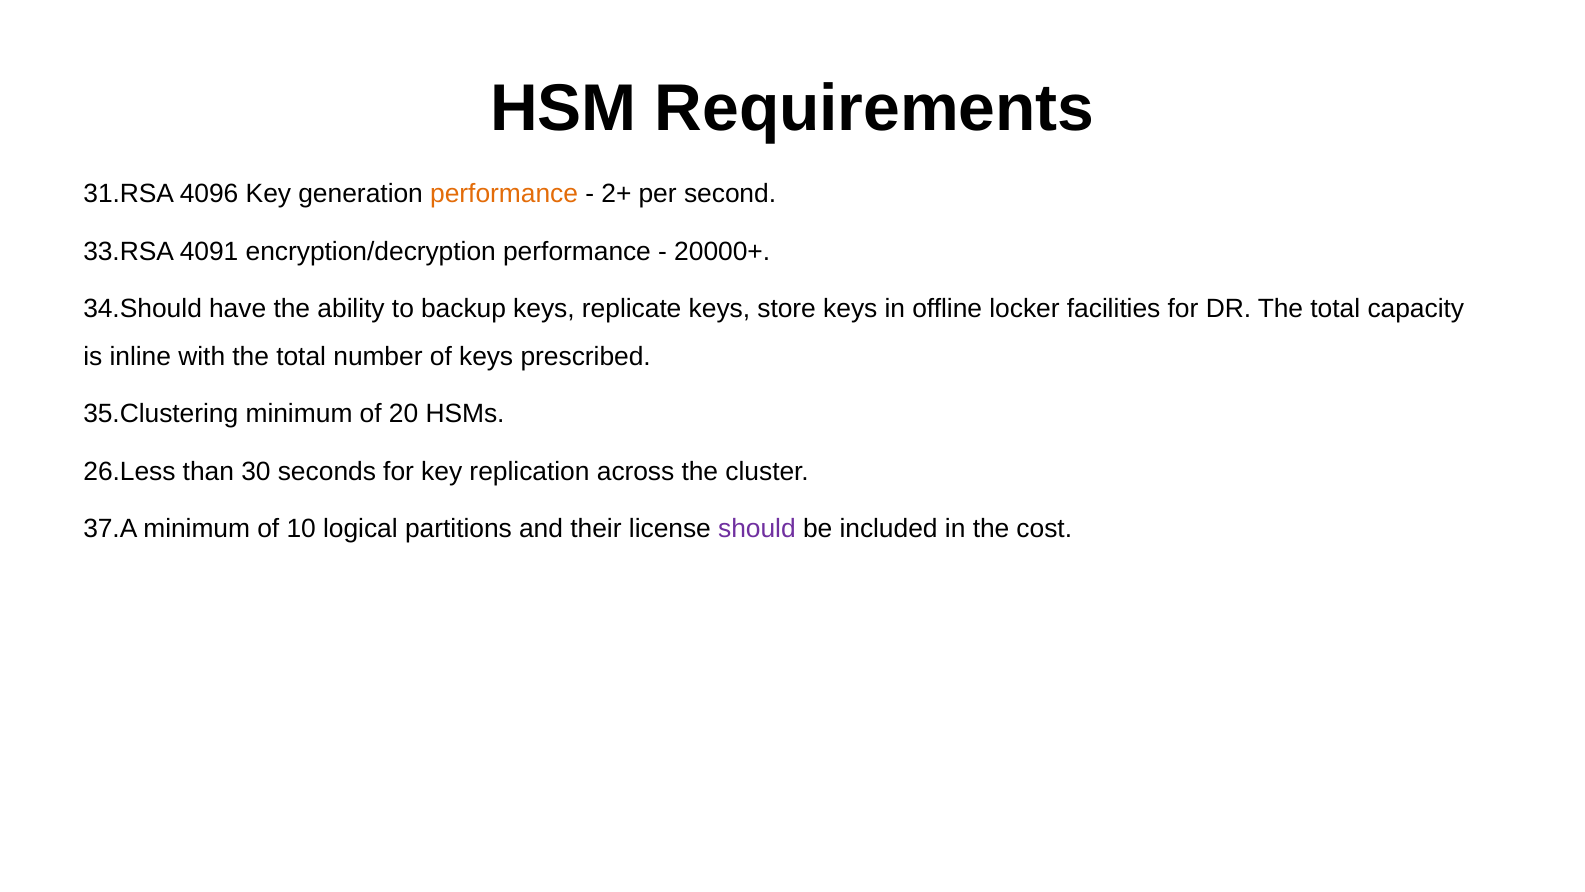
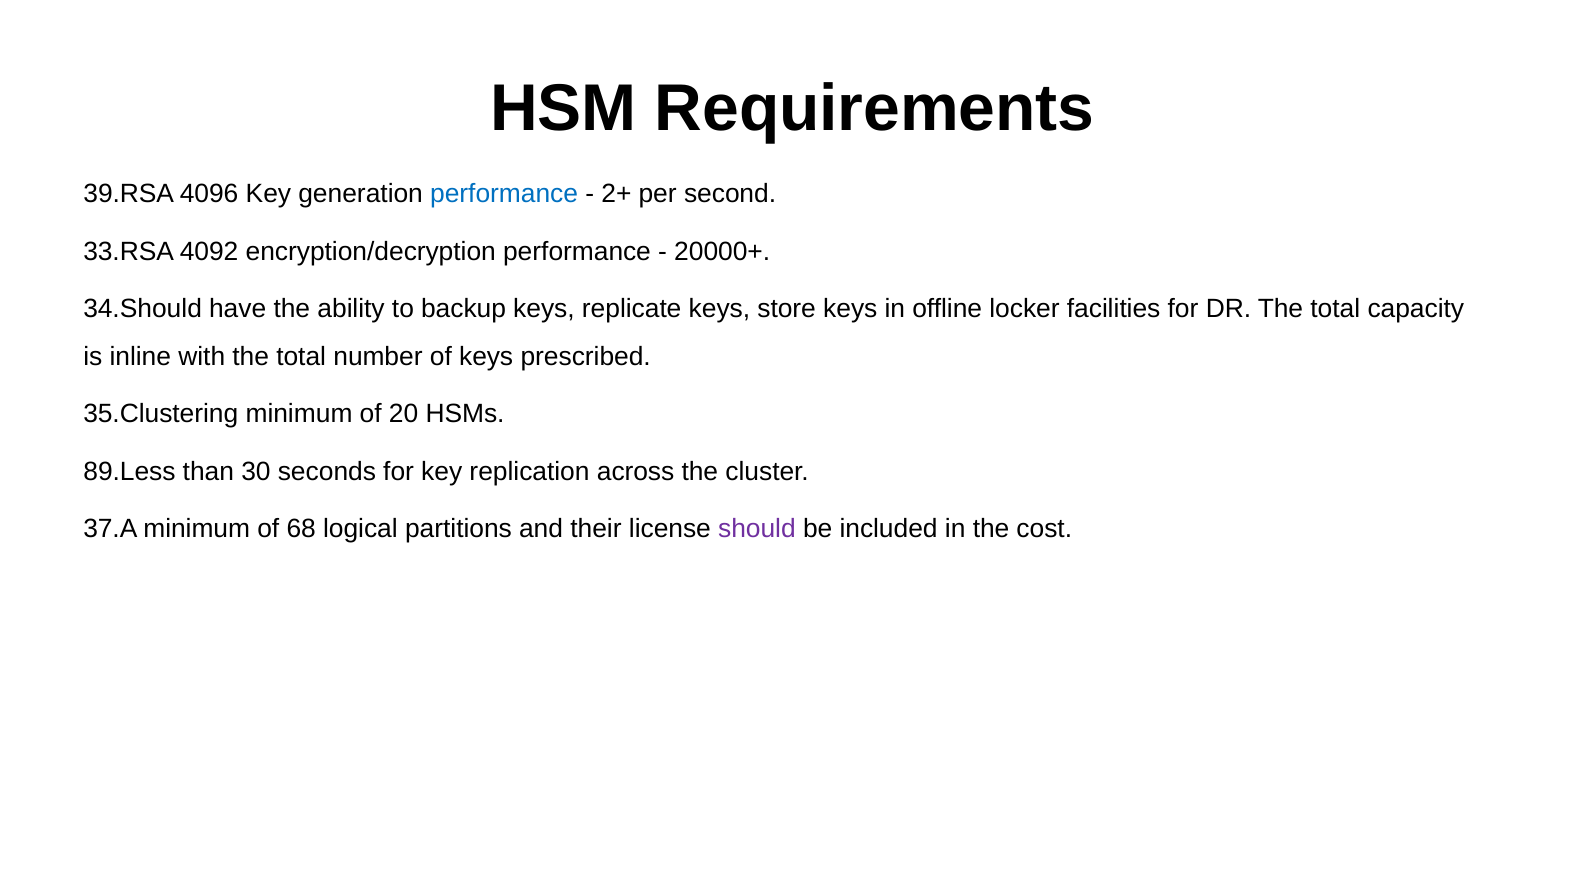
31.RSA: 31.RSA -> 39.RSA (129, 194)
performance colour: orange -> blue (504, 194)
4091: 4091 -> 4092 (209, 251)
26.Less: 26.Less -> 89.Less (129, 471)
10: 10 -> 68 (301, 529)
